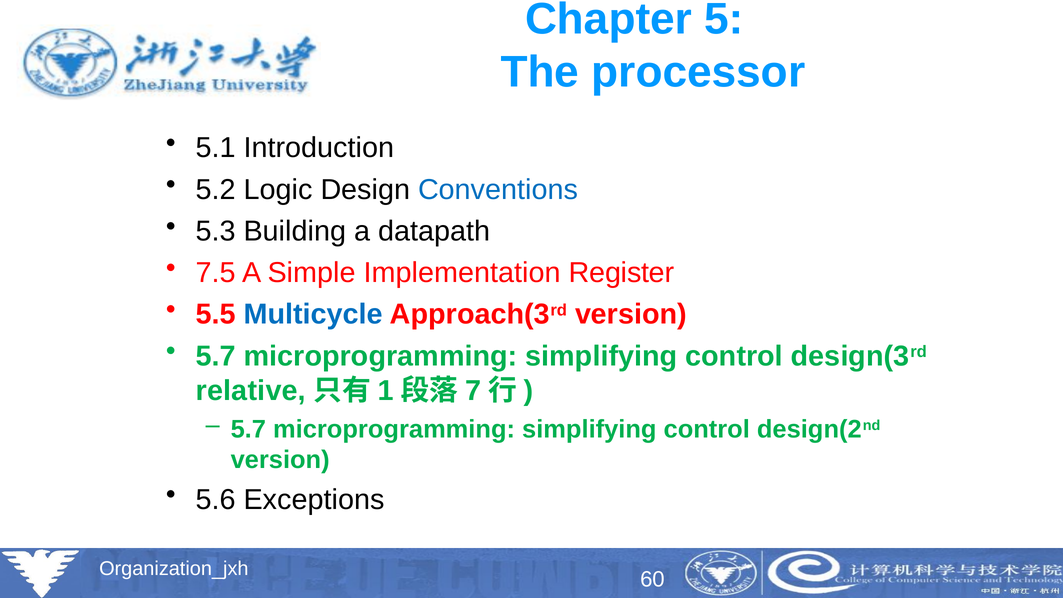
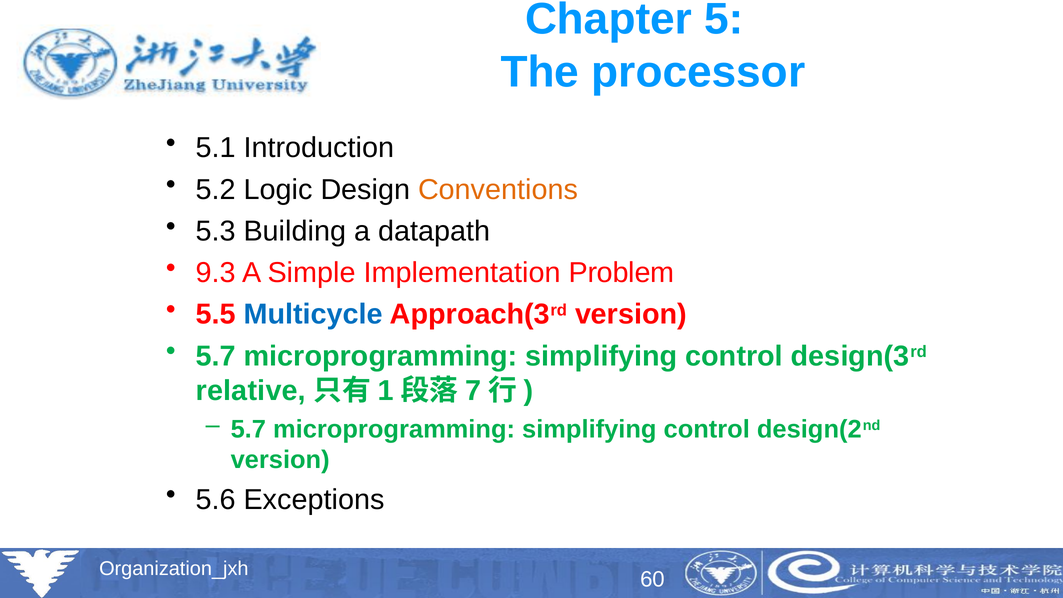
Conventions colour: blue -> orange (498, 190)
7.5: 7.5 -> 9.3 (216, 273)
Register: Register -> Problem (622, 273)
